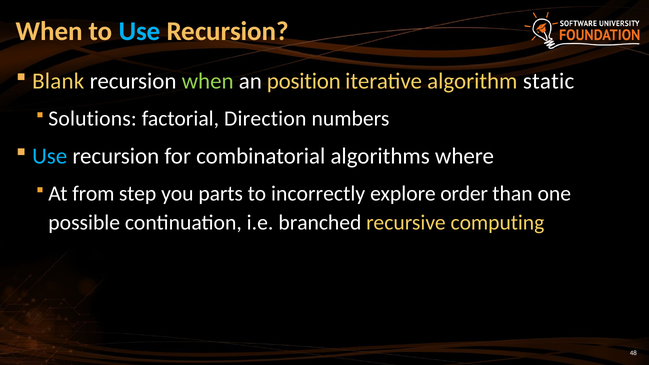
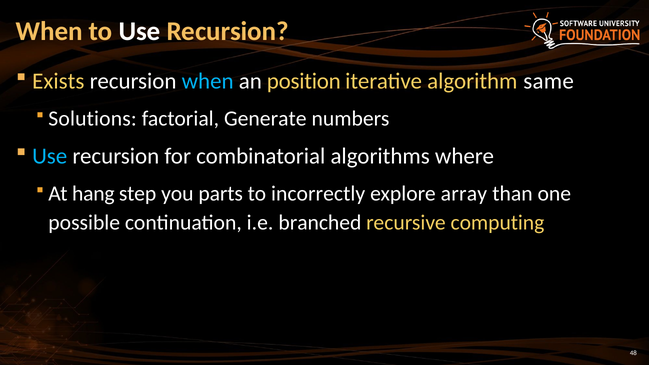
Use colour: light blue -> white (140, 32)
Blank: Blank -> Exists (58, 81)
when colour: light green -> light blue (208, 81)
static: static -> same (549, 81)
Direction: Direction -> Generate (265, 119)
from: from -> hang (93, 194)
order: order -> array (464, 194)
